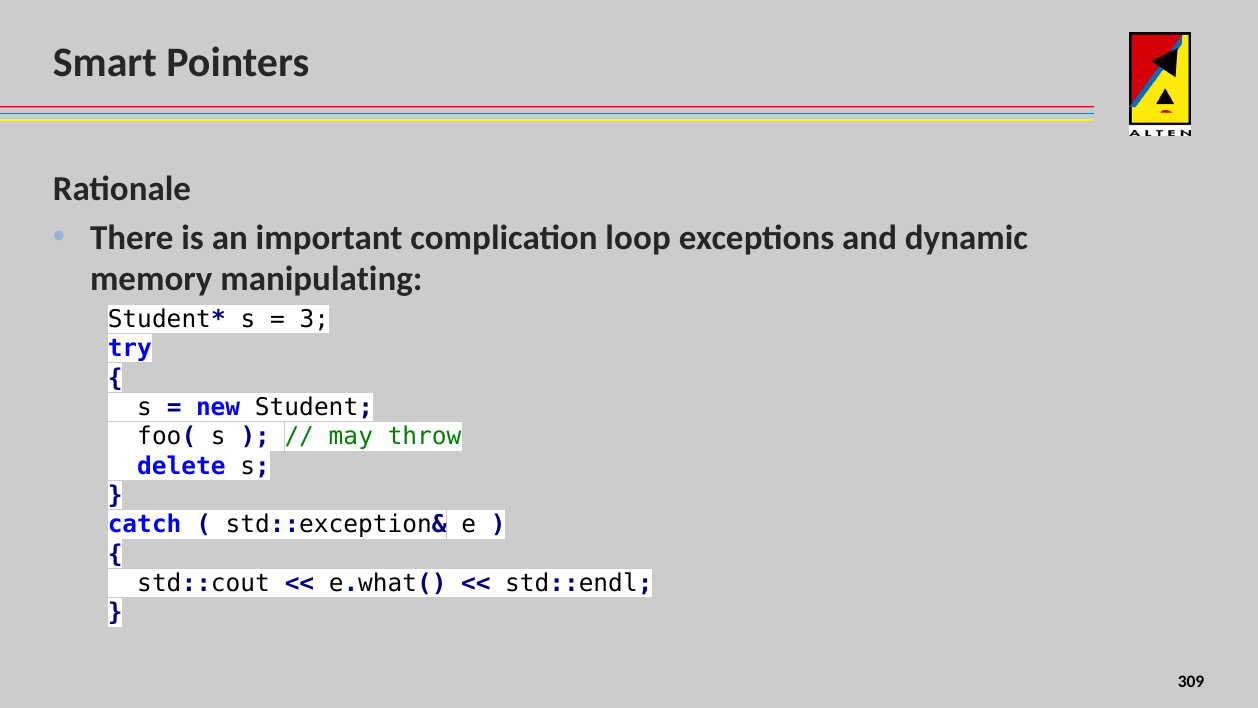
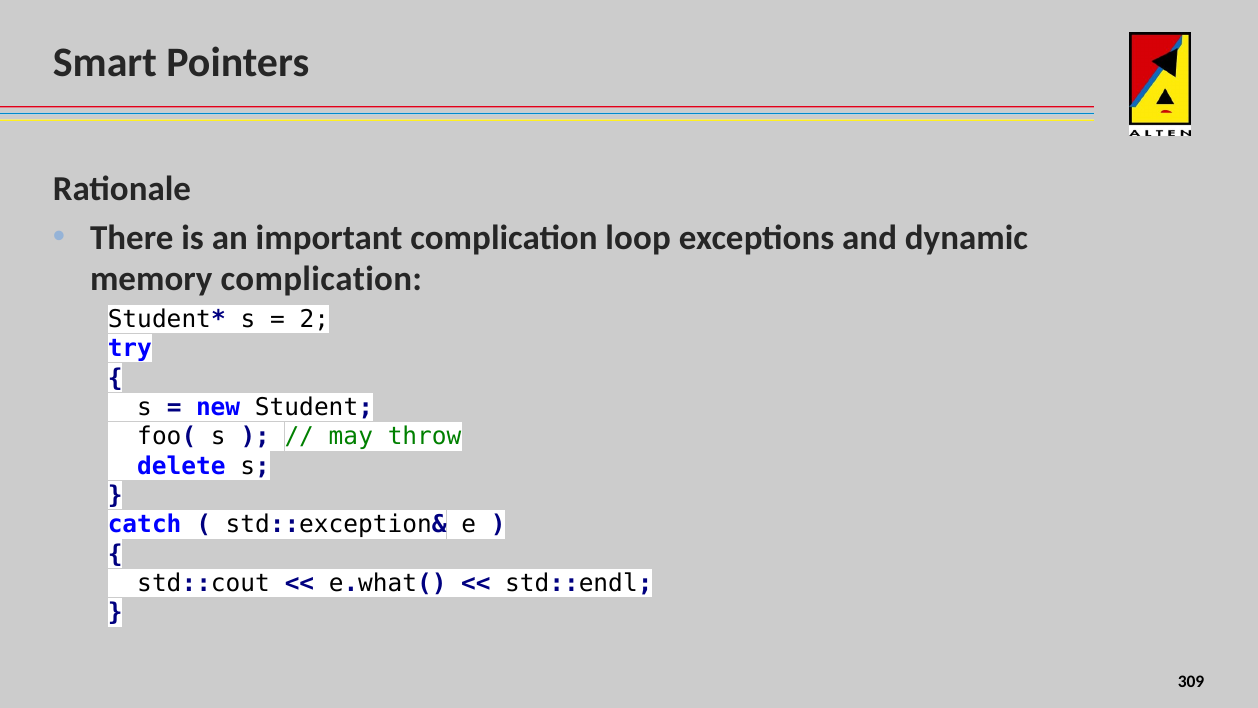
memory manipulating: manipulating -> complication (321, 280)
3: 3 -> 2 (314, 319)
